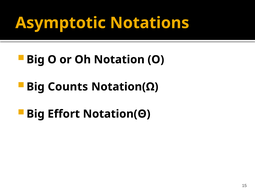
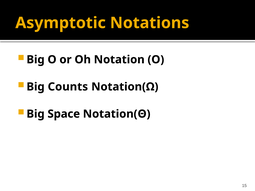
Effort: Effort -> Space (64, 114)
